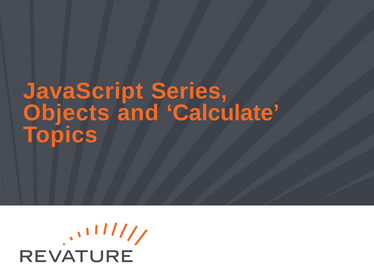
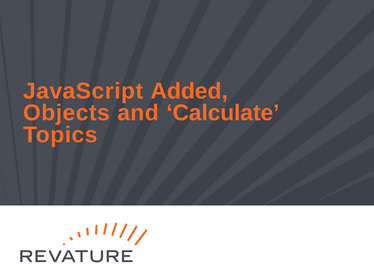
Series: Series -> Added (189, 91)
